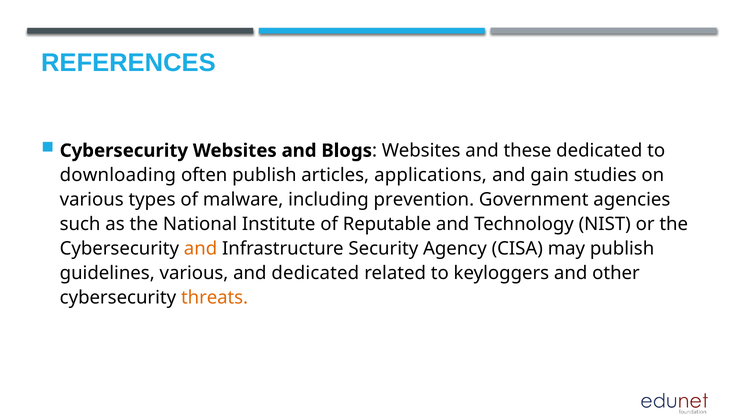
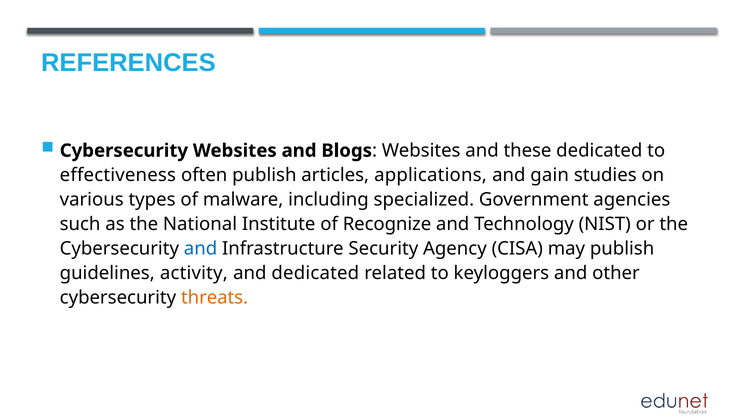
downloading: downloading -> effectiveness (118, 175)
prevention: prevention -> specialized (424, 200)
Reputable: Reputable -> Recognize (387, 224)
and colour: orange -> blue (201, 249)
guidelines various: various -> activity (194, 274)
